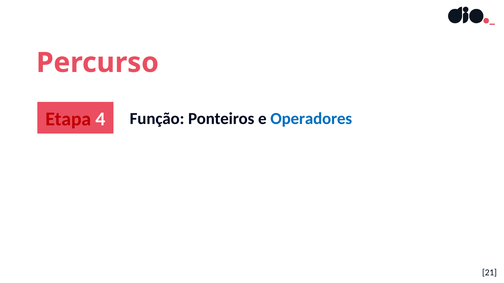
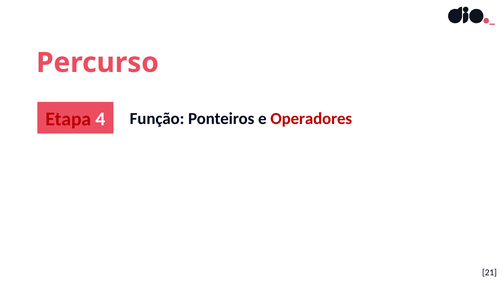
Operadores colour: blue -> red (311, 119)
